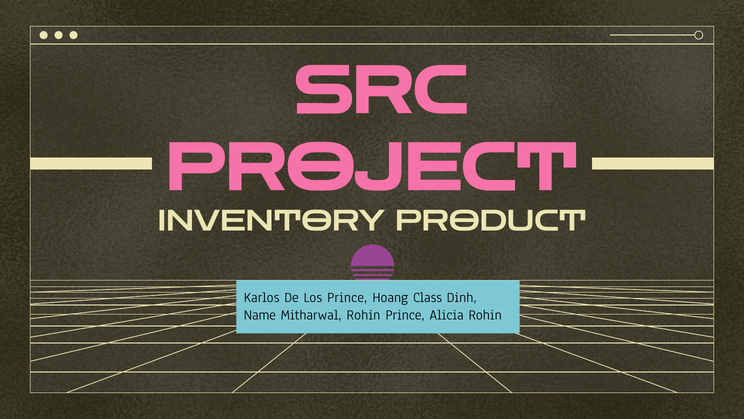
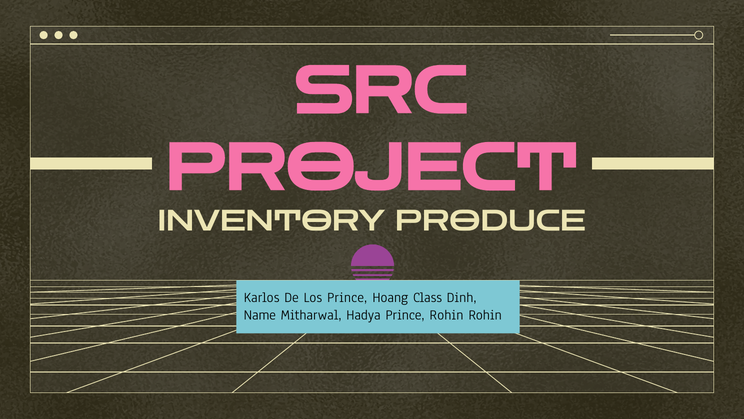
PRODUCT: PRODUCT -> PRODUCE (491, 221)
Mitharwal Rohin: Rohin -> Hadya (364, 314)
Prince Alicia: Alicia -> Rohin (446, 314)
